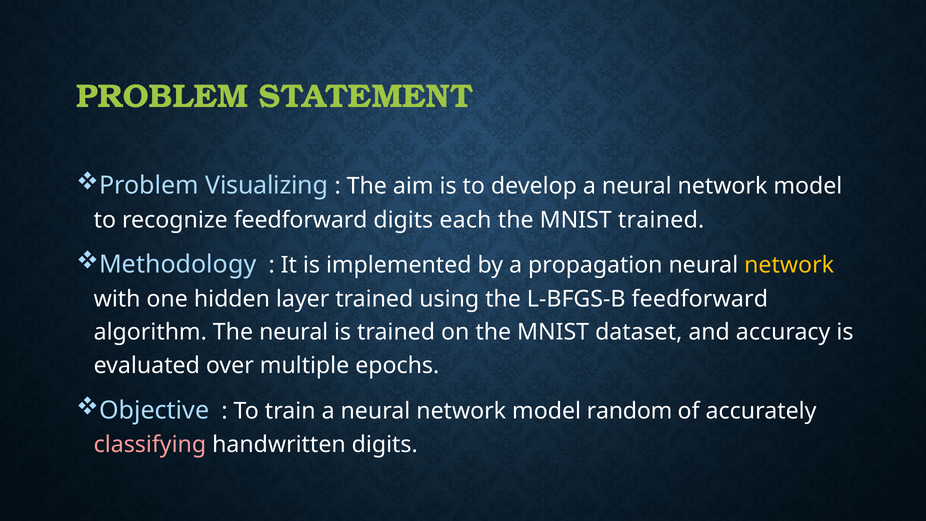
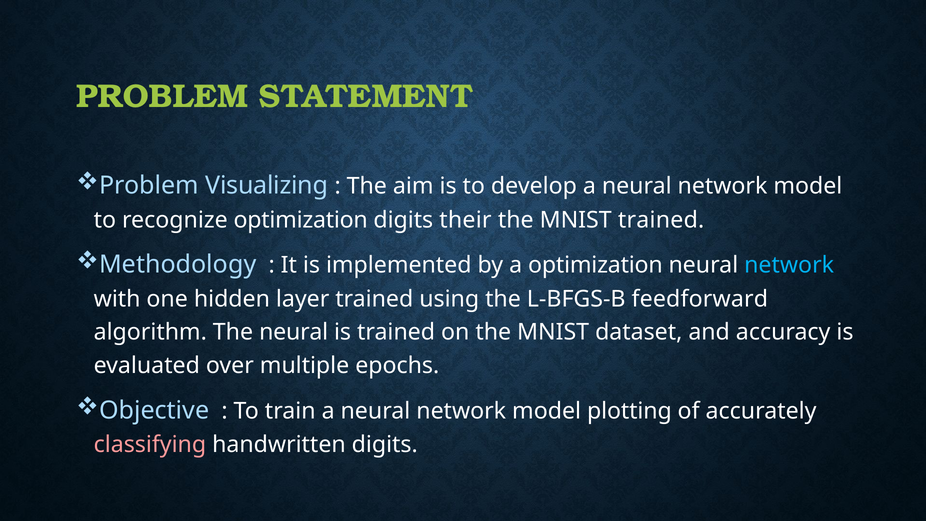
recognize feedforward: feedforward -> optimization (301, 220)
each: each -> their (465, 220)
a propagation: propagation -> optimization (595, 265)
network colour: yellow -> light blue (789, 265)
random: random -> plotting (629, 411)
